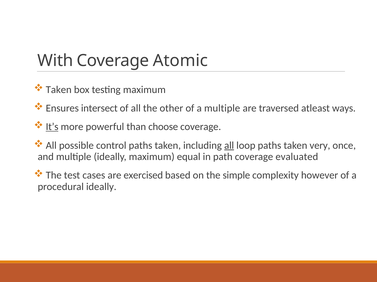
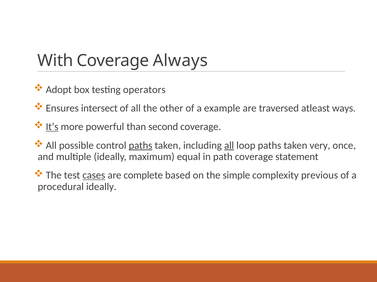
Atomic: Atomic -> Always (180, 61)
Taken: Taken -> Adopt (59, 90)
testing maximum: maximum -> operators (144, 90)
a multiple: multiple -> example (222, 108)
choose: choose -> second (163, 127)
paths underline: none -> present (141, 146)
evaluated: evaluated -> statement (297, 157)
cases underline: none -> present (94, 176)
exercised: exercised -> complete (143, 176)
however: however -> previous (320, 176)
